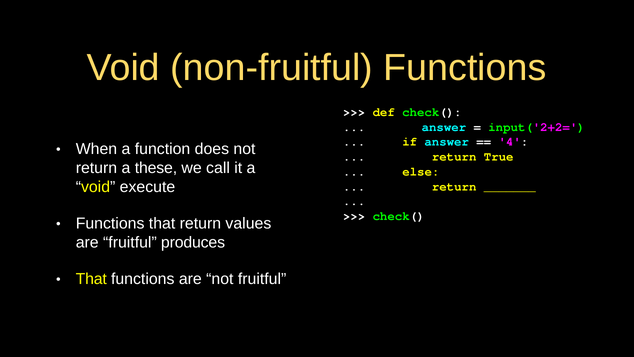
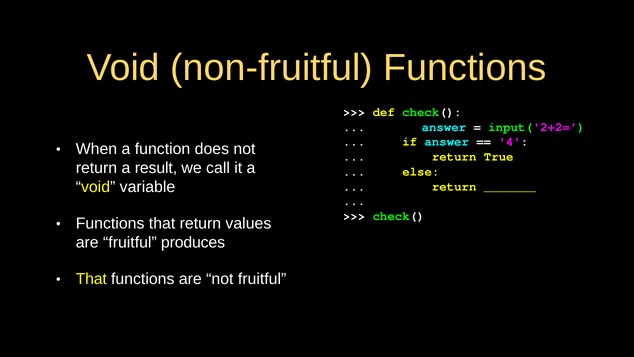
these: these -> result (156, 168)
execute: execute -> variable (147, 187)
